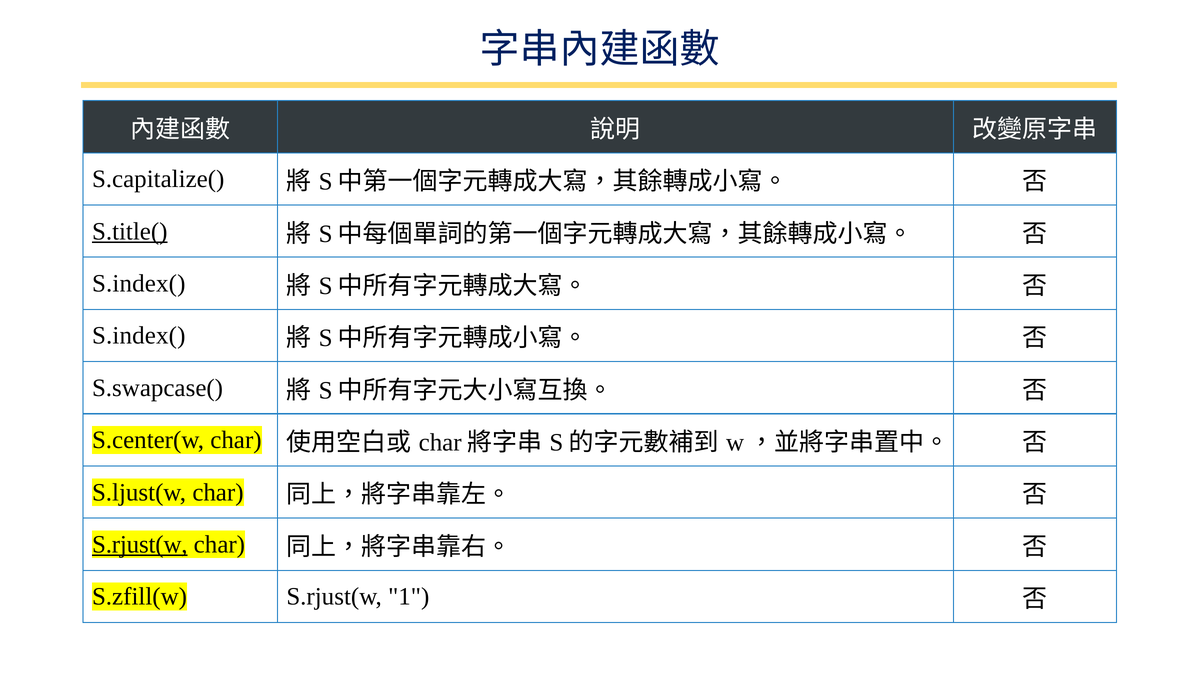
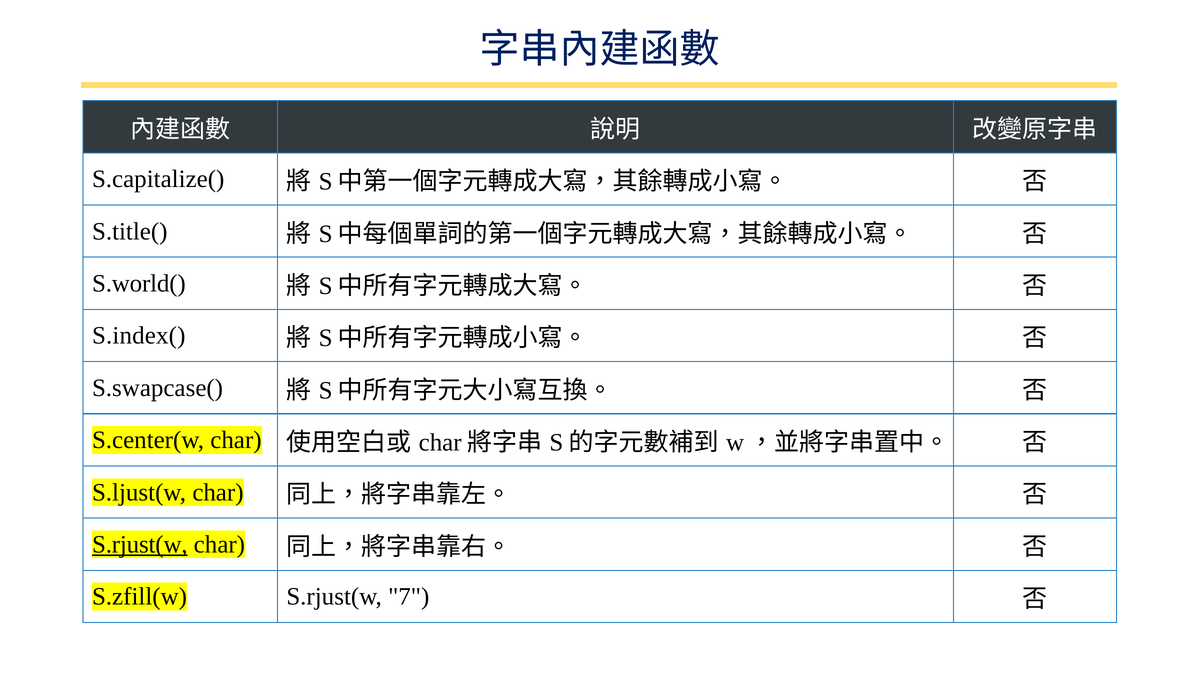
S.title( underline: present -> none (130, 231)
S.index(: S.index( -> S.world( (139, 283)
1: 1 -> 7 (409, 597)
